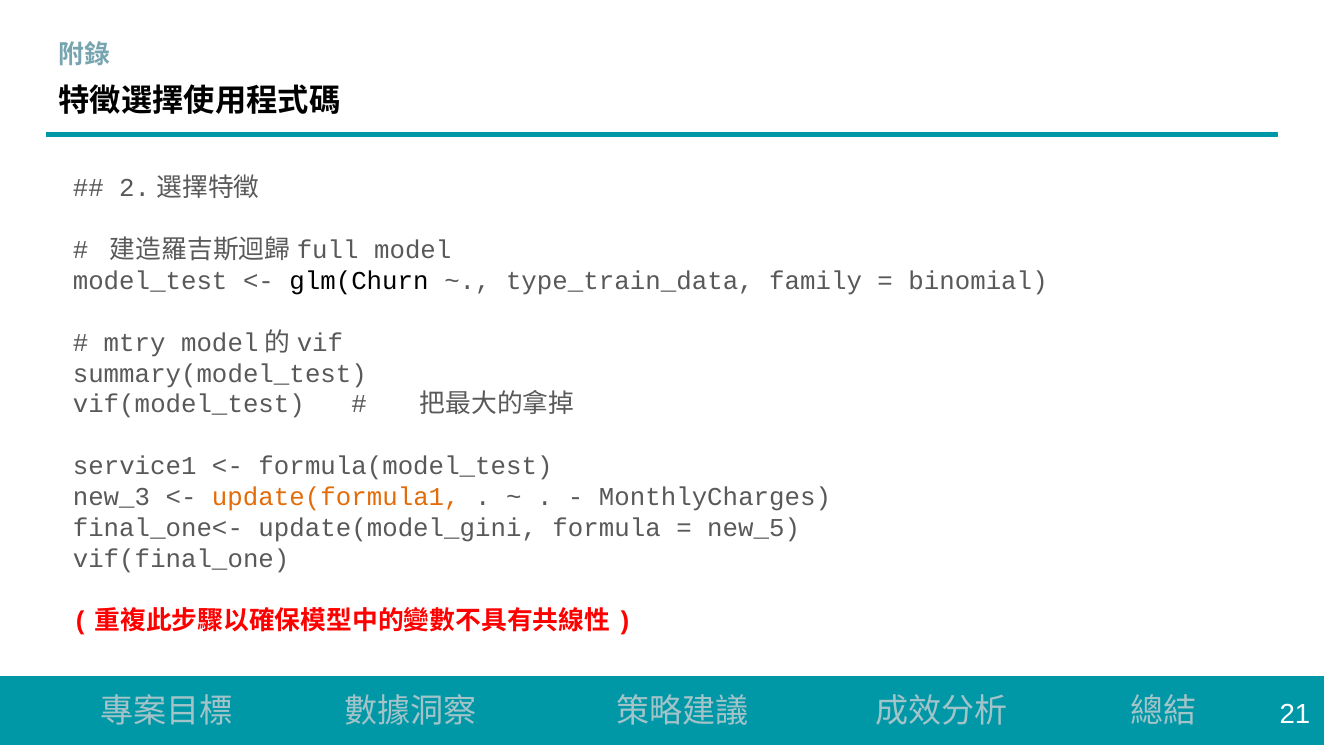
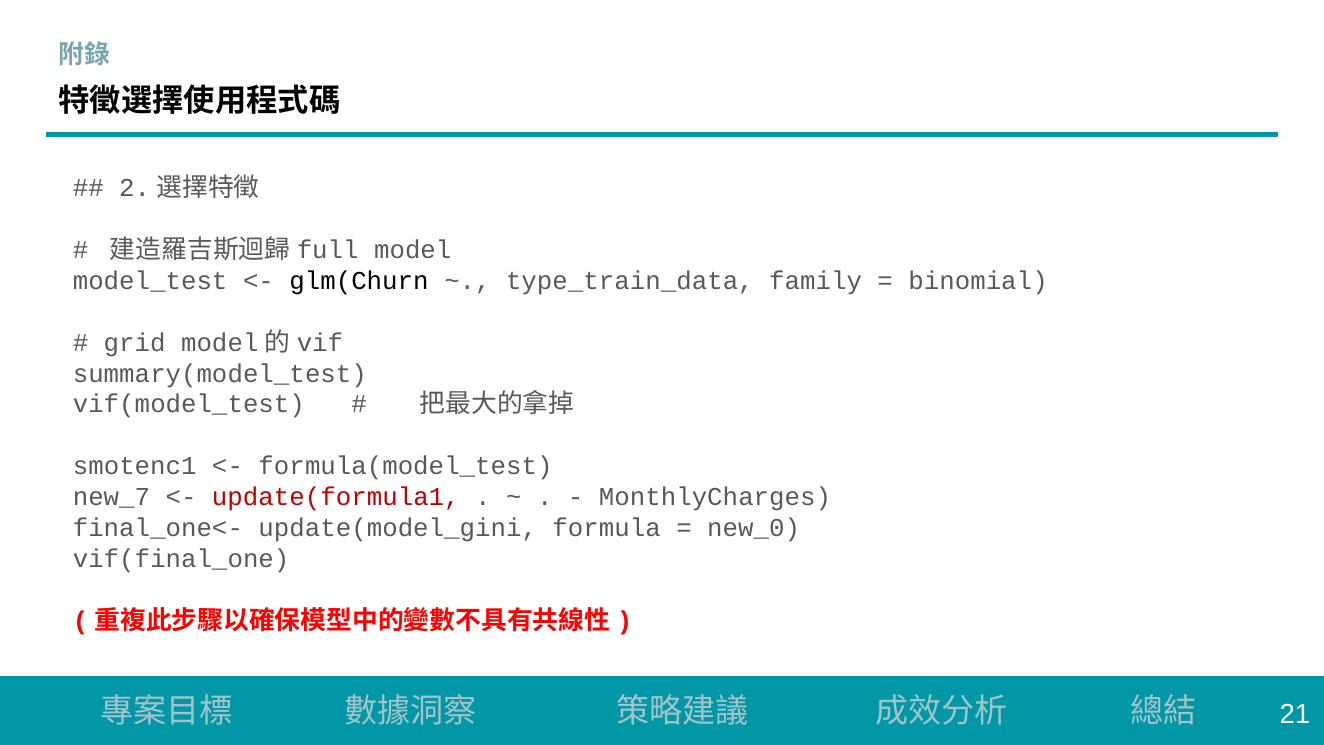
mtry: mtry -> grid (135, 343)
service1: service1 -> smotenc1 (135, 466)
new_3: new_3 -> new_7 (111, 497)
update(formula1 colour: orange -> red (336, 497)
new_5: new_5 -> new_0 (754, 528)
